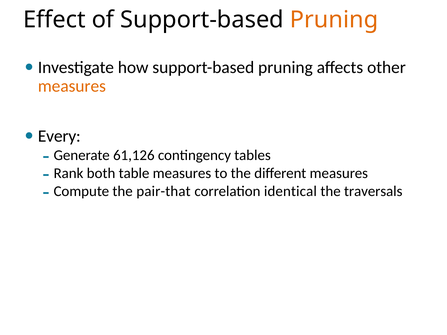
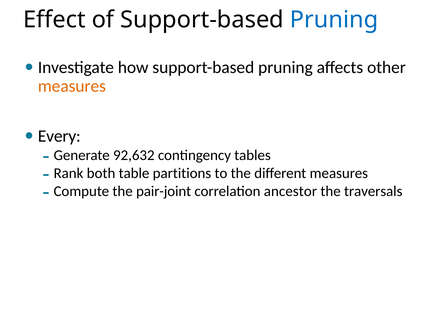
Pruning colour: orange -> blue (334, 20)
61,126: 61,126 -> 92,632 (134, 155)
table measures: measures -> partitions (182, 173)
pair-that: pair-that -> pair-joint (164, 191)
identical: identical -> ancestor (290, 191)
